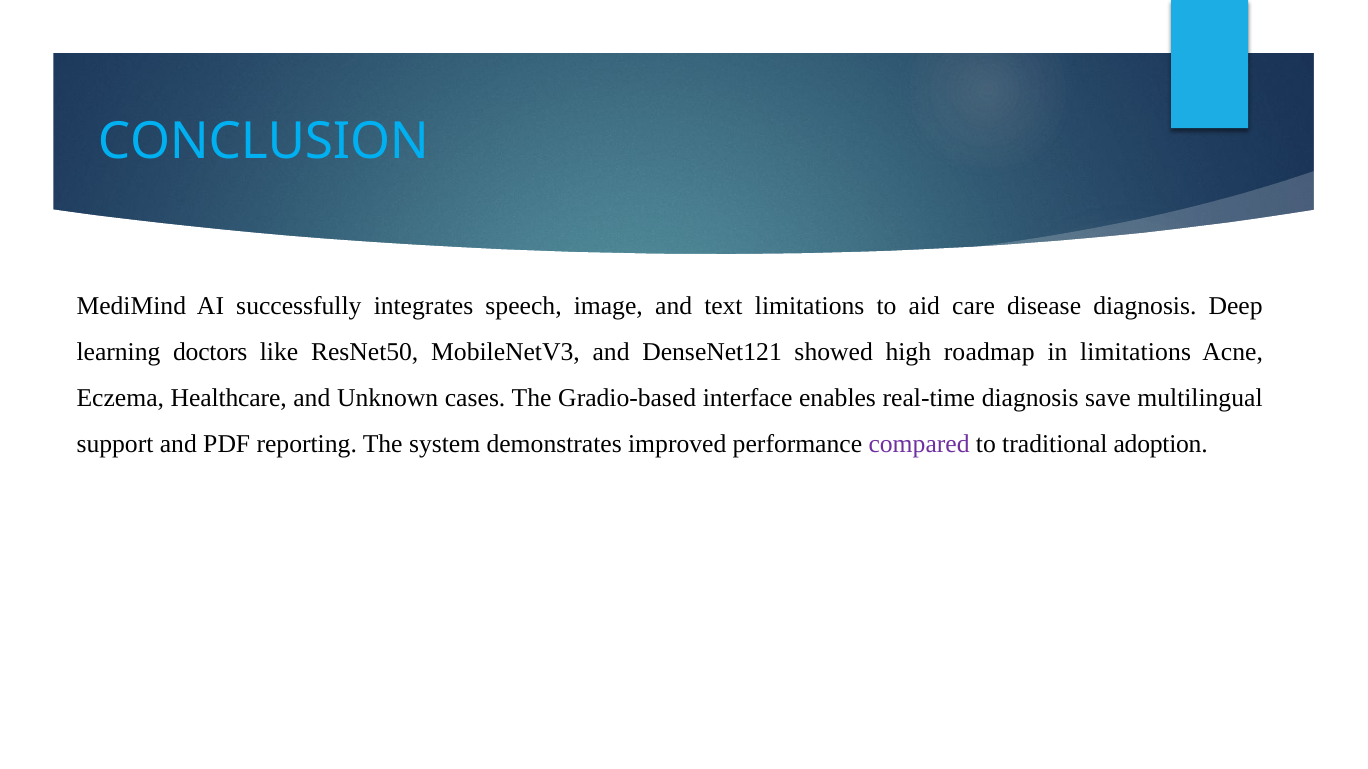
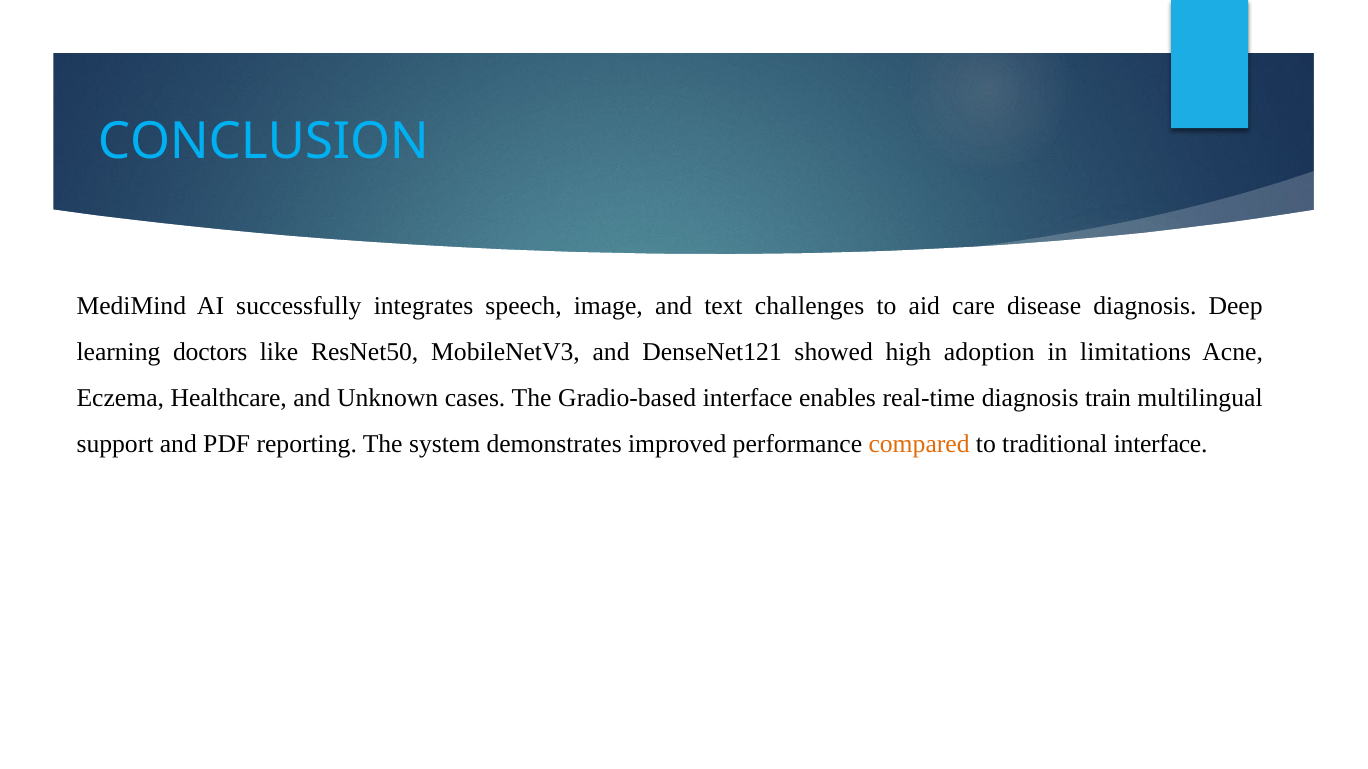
text limitations: limitations -> challenges (810, 306)
roadmap: roadmap -> adoption (989, 352)
save: save -> train (1108, 398)
compared colour: purple -> orange (919, 445)
traditional adoption: adoption -> interface (1161, 445)
